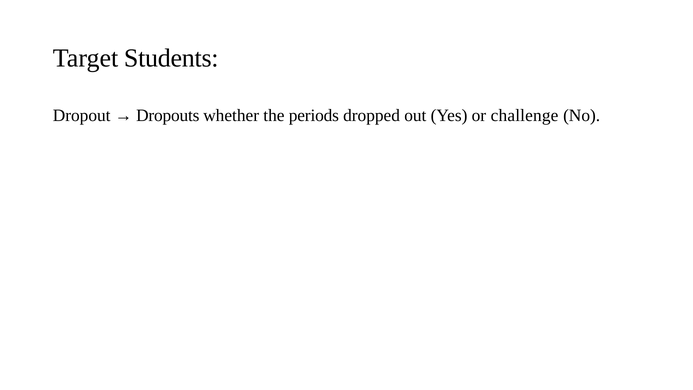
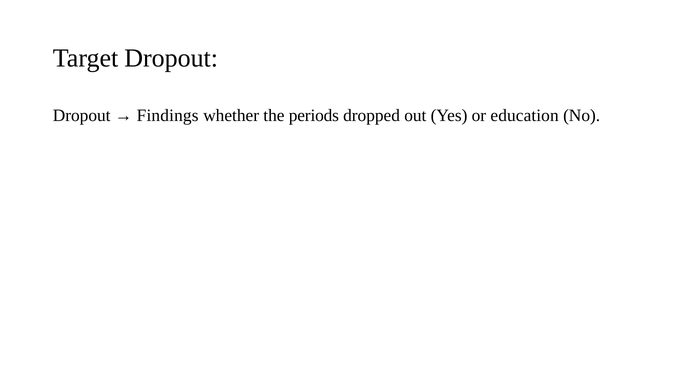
Target Students: Students -> Dropout (171, 58)
Dropouts: Dropouts -> Findings (168, 116)
challenge: challenge -> education (525, 116)
